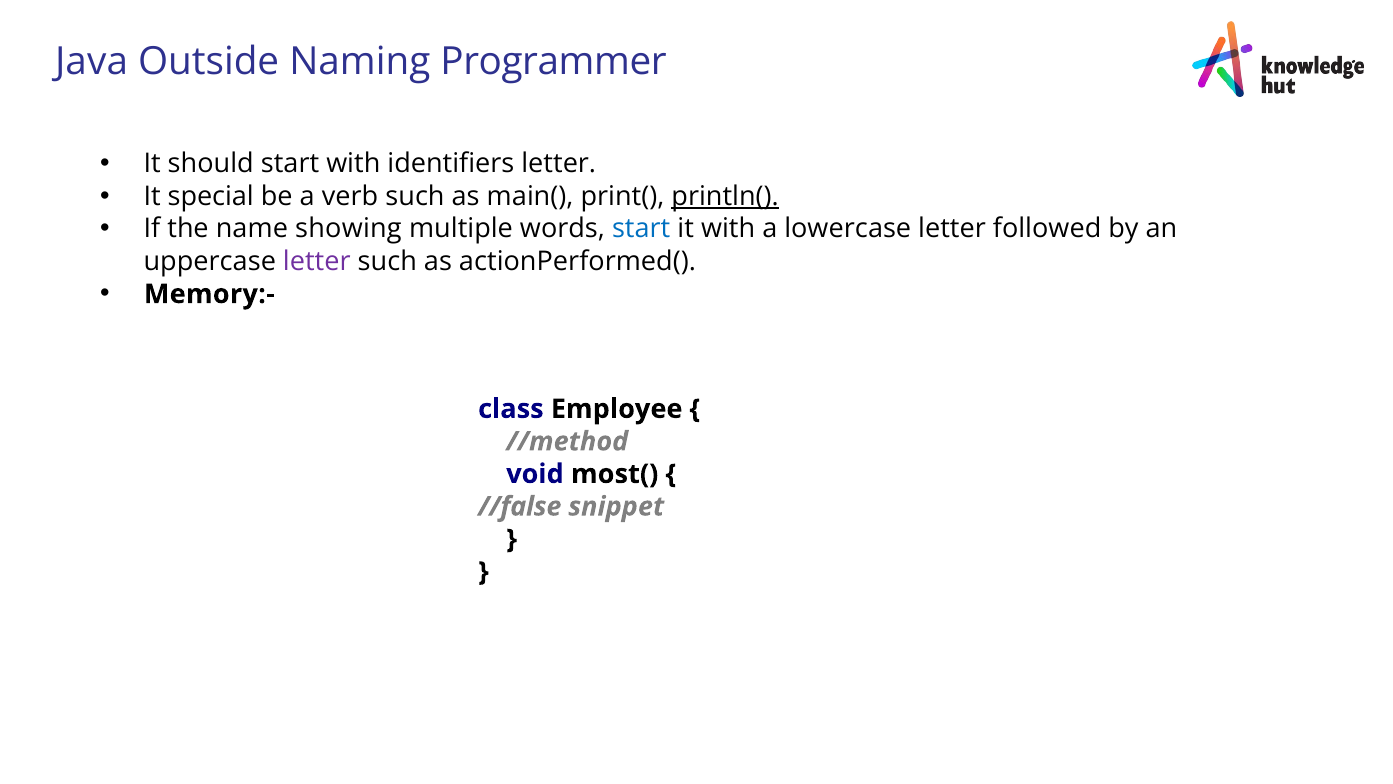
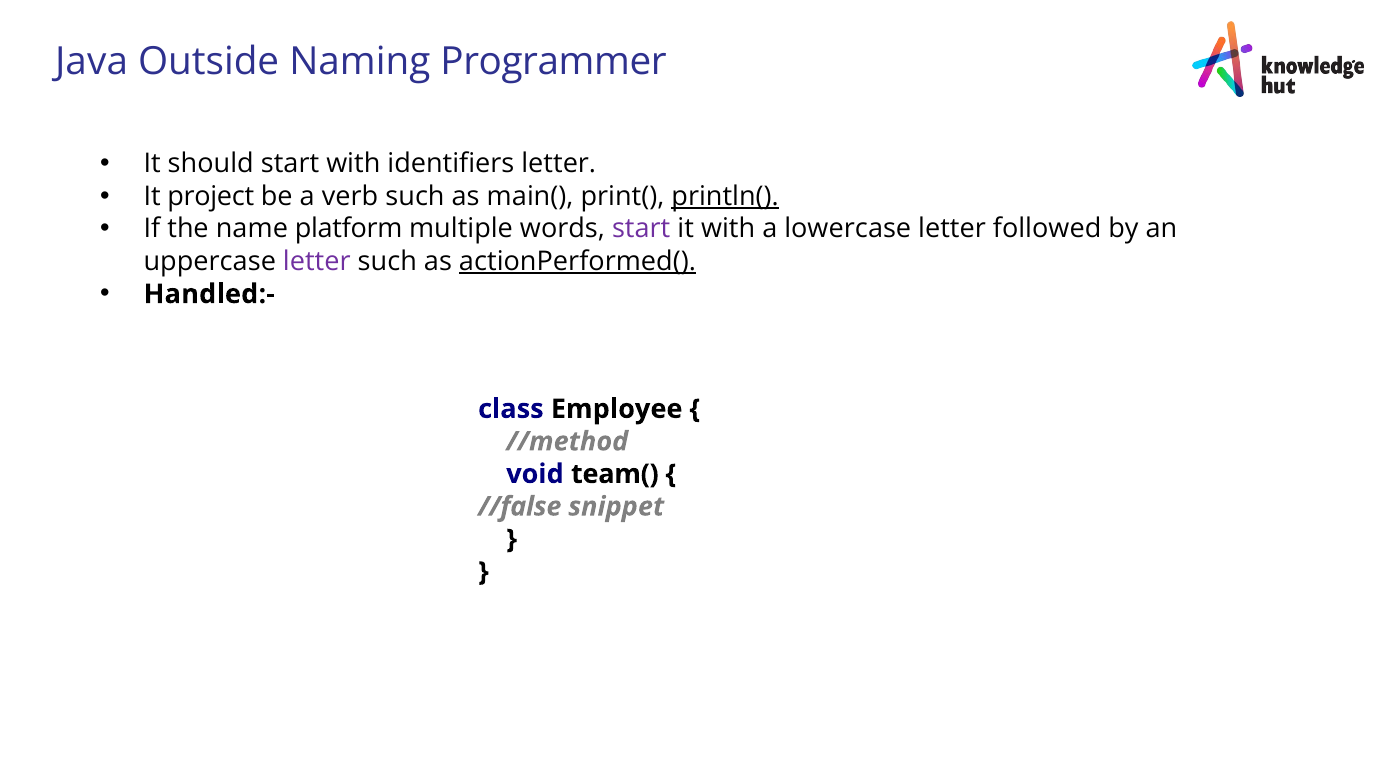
special: special -> project (211, 196)
showing: showing -> platform (349, 229)
start colour: blue -> purple (641, 229)
actionPerformed( underline: none -> present (577, 261)
Memory:-: Memory:- -> Handled:- (209, 294)
most(: most( -> team( (615, 474)
